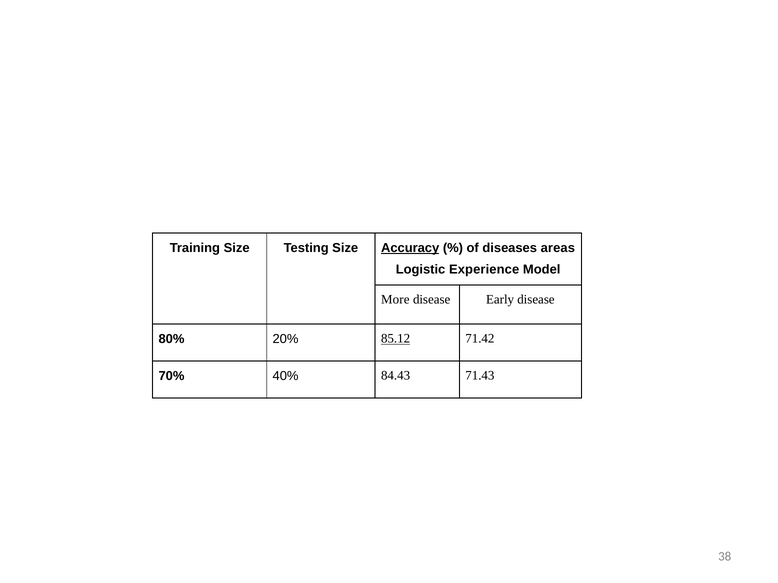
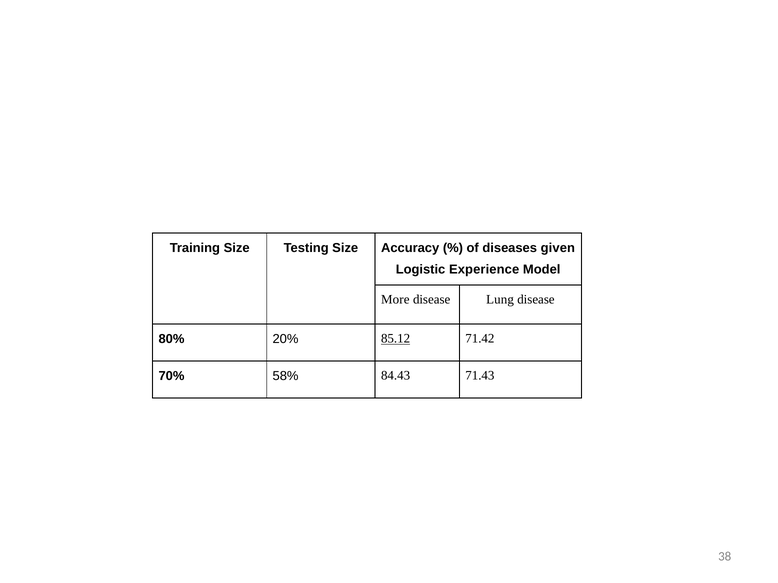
Accuracy underline: present -> none (410, 248)
areas: areas -> given (558, 248)
Early: Early -> Lung (500, 300)
40%: 40% -> 58% (286, 376)
